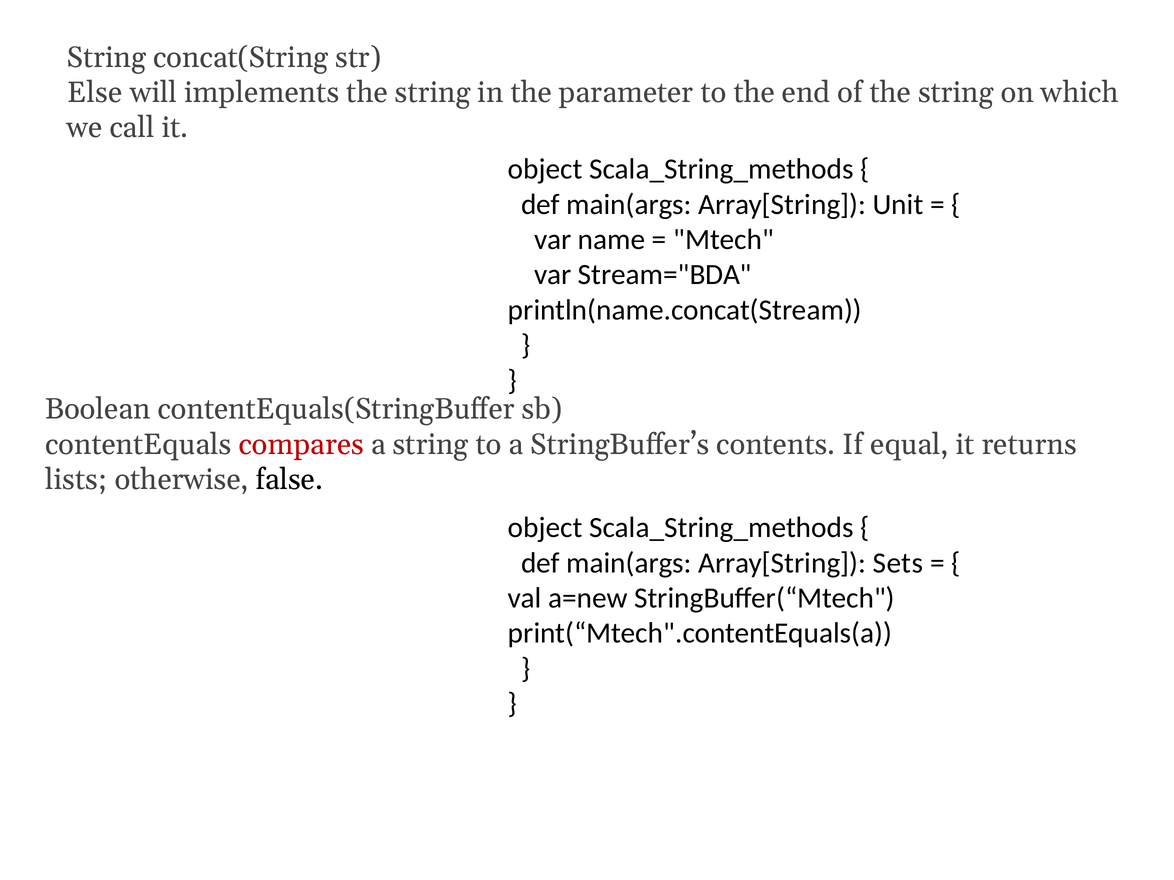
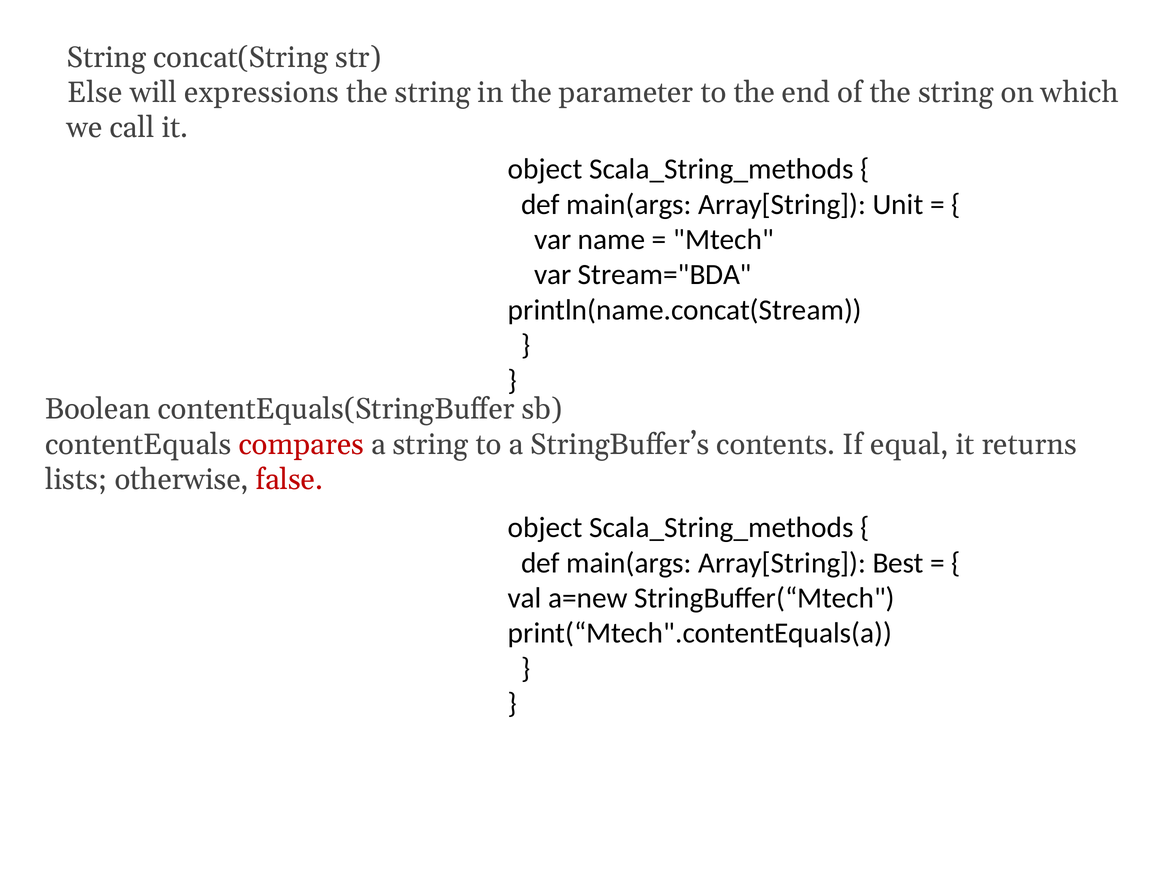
implements: implements -> expressions (262, 93)
false colour: black -> red (289, 480)
Sets: Sets -> Best (898, 563)
